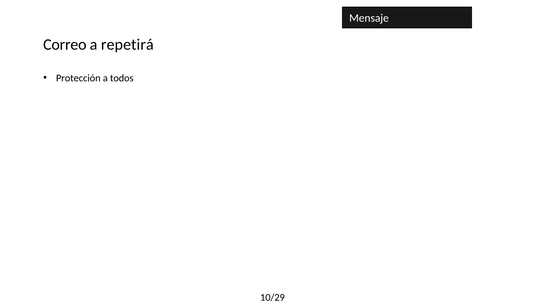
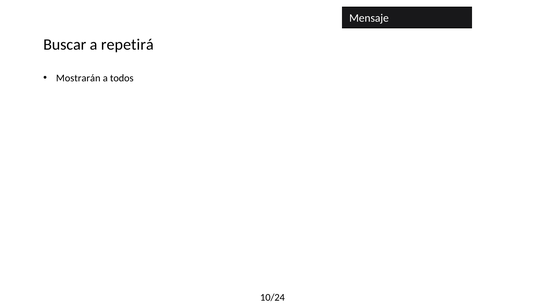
Correo: Correo -> Buscar (65, 45)
Protección: Protección -> Mostrarán (78, 78)
10/29: 10/29 -> 10/24 (272, 297)
